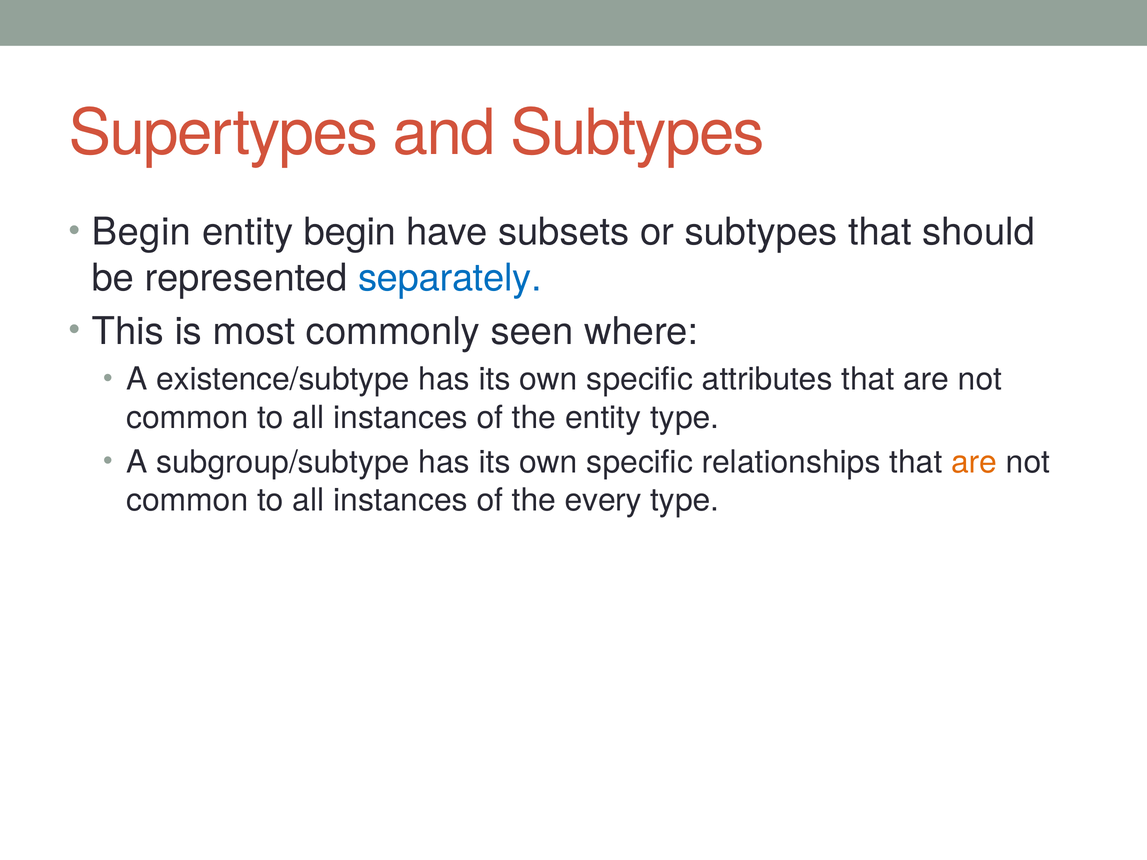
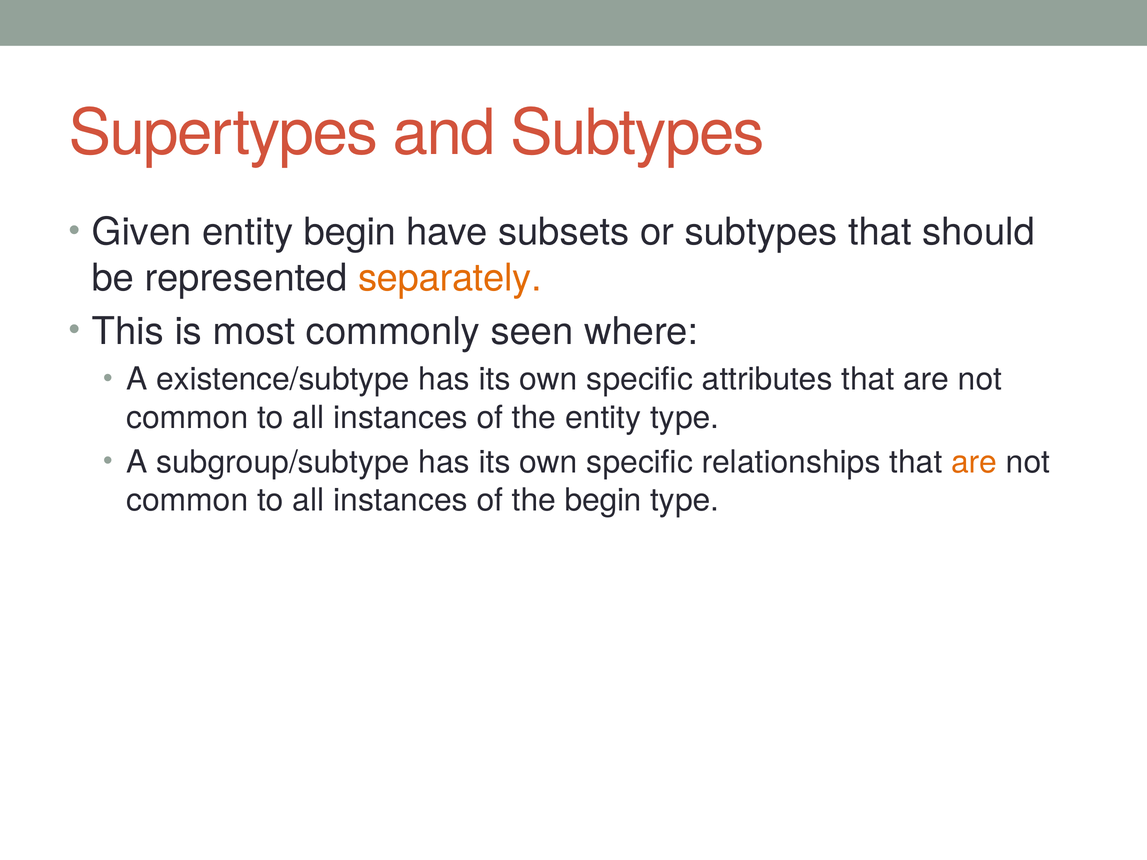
Begin: Begin -> Given (142, 232)
separately colour: blue -> orange (450, 278)
the every: every -> begin (603, 501)
